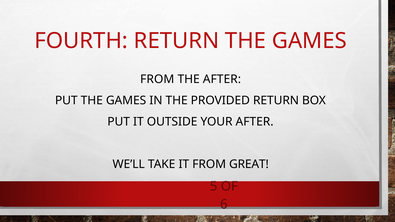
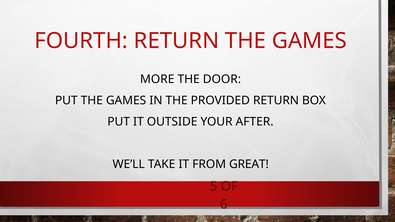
FROM: FROM -> MORE (157, 79)
THE AFTER: AFTER -> DOOR (222, 79)
